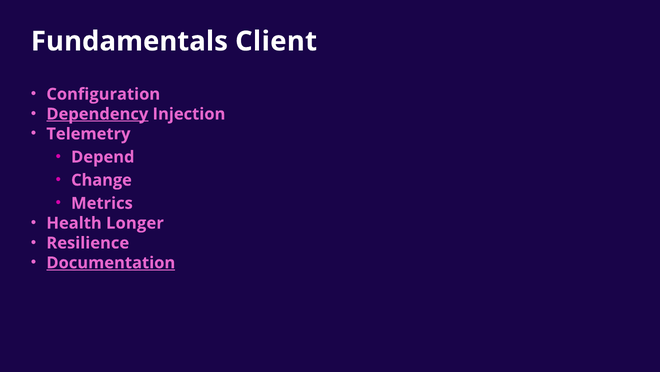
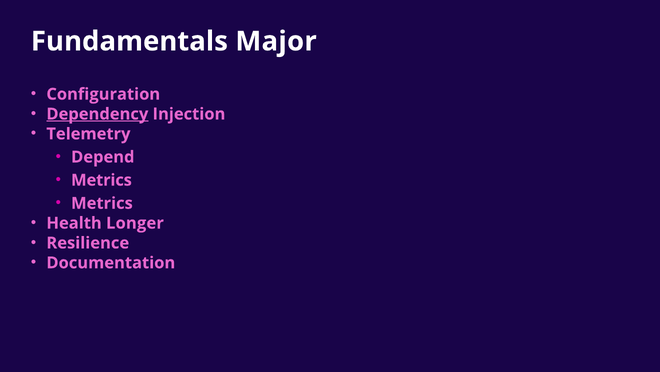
Client: Client -> Major (276, 41)
Change: Change -> Metrics (101, 180)
Documentation underline: present -> none (111, 262)
